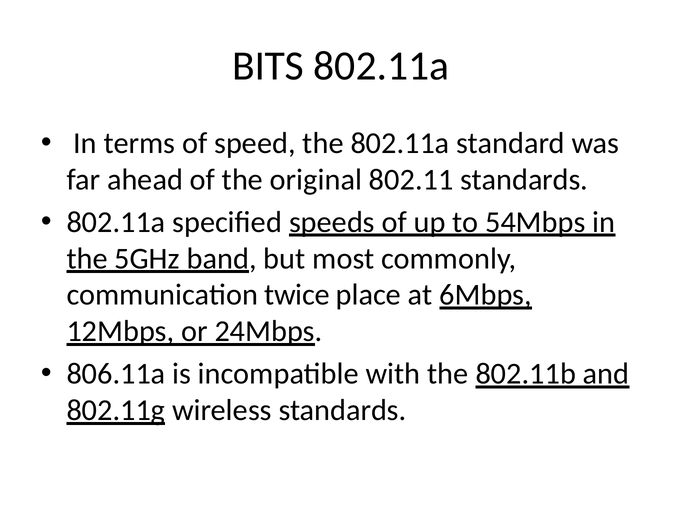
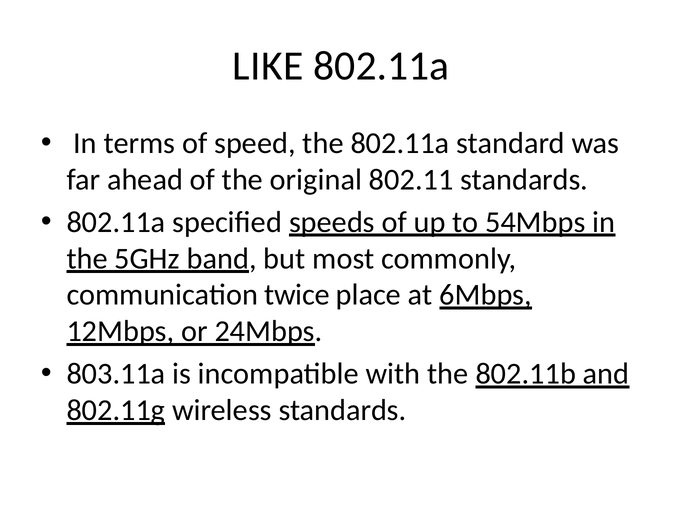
BITS: BITS -> LIKE (268, 66)
806.11a: 806.11a -> 803.11a (116, 374)
